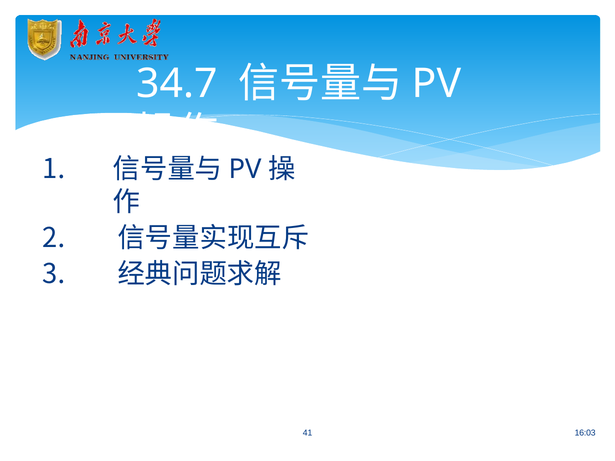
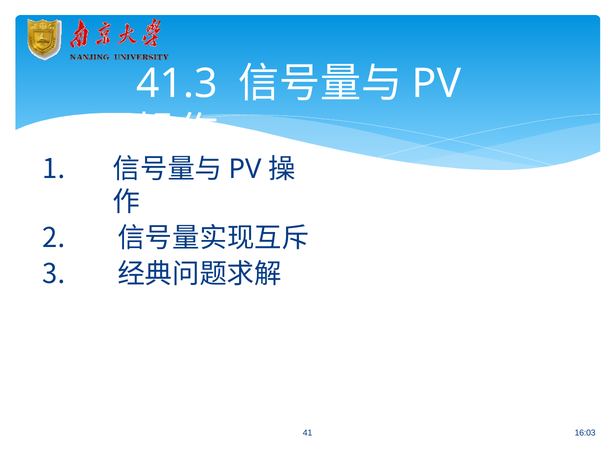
34.7: 34.7 -> 41.3 (177, 84)
